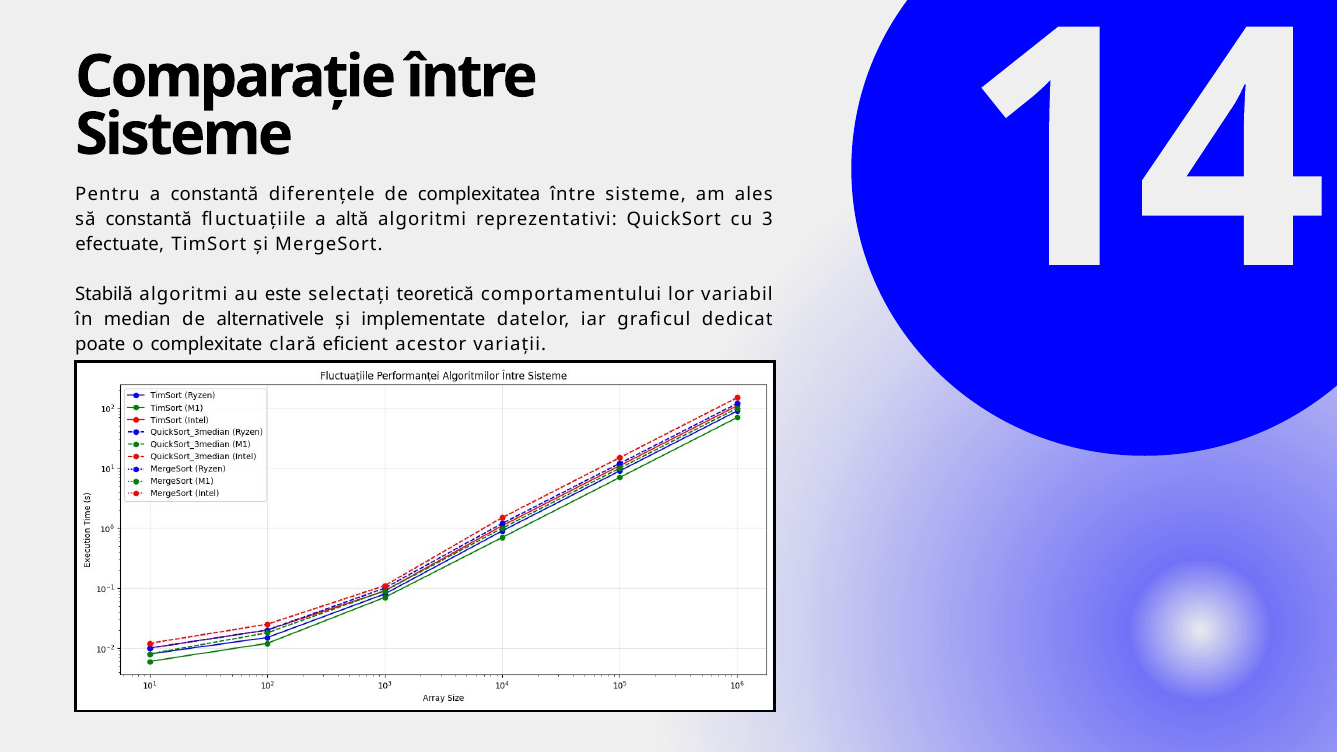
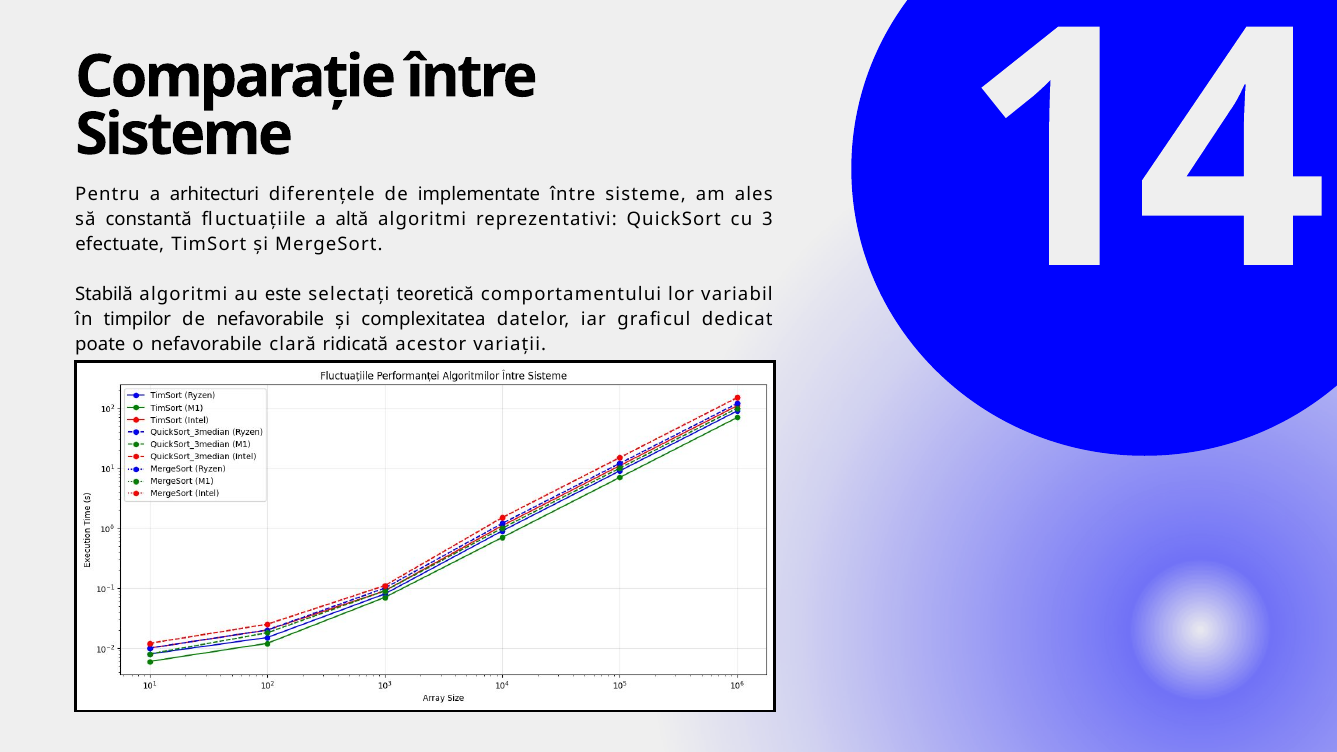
a constantă: constantă -> arhitecturi (215, 194)
complexitatea: complexitatea -> implementate (479, 194)
median: median -> timpilor (137, 320)
de alternativele: alternativele -> nefavorabile (270, 320)
implementate: implementate -> complexitatea (424, 320)
o complexitate: complexitate -> nefavorabile (206, 345)
eficient: eficient -> ridicată (355, 345)
